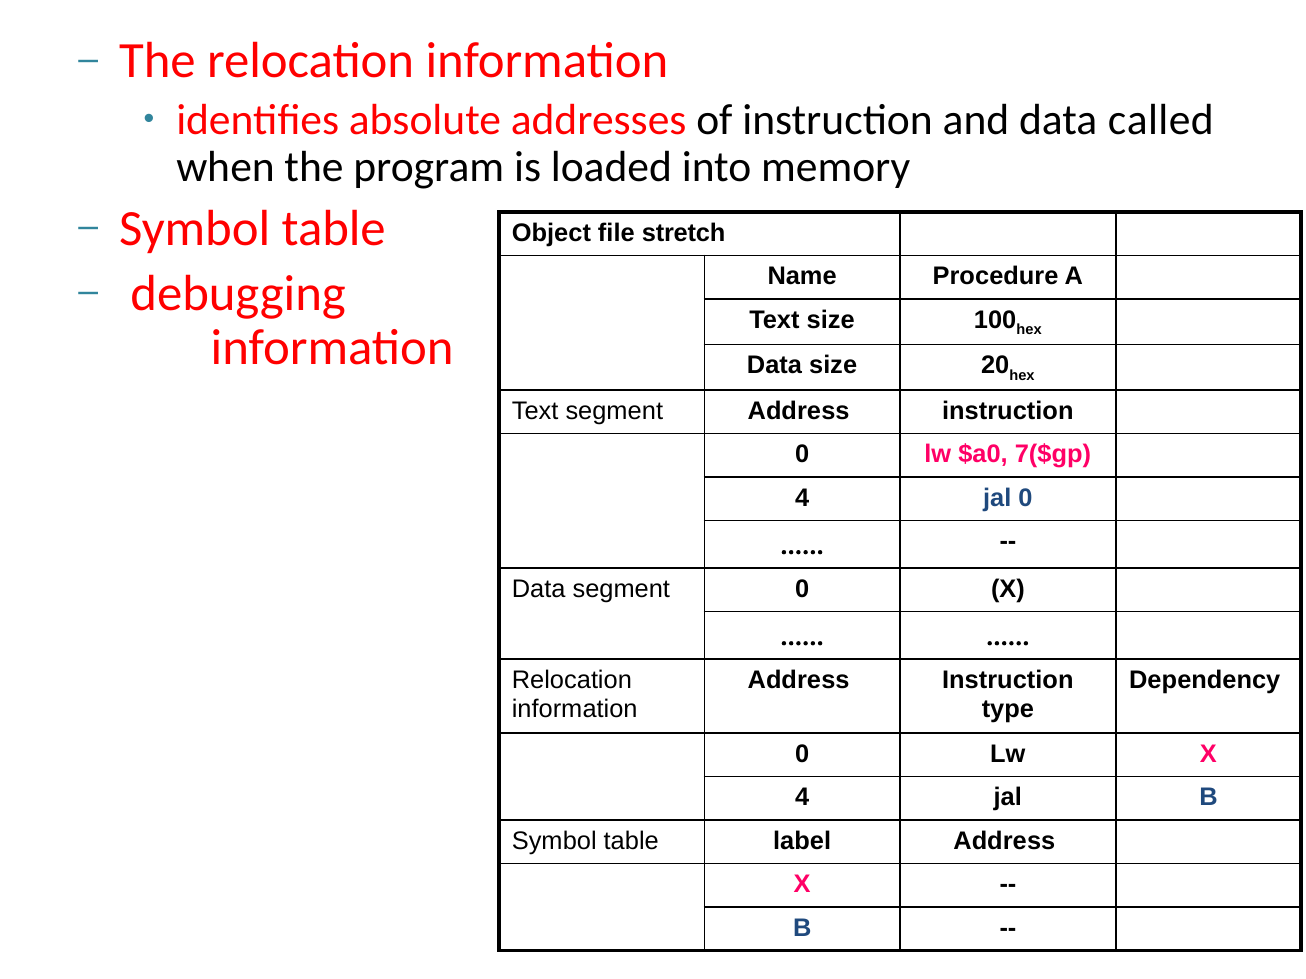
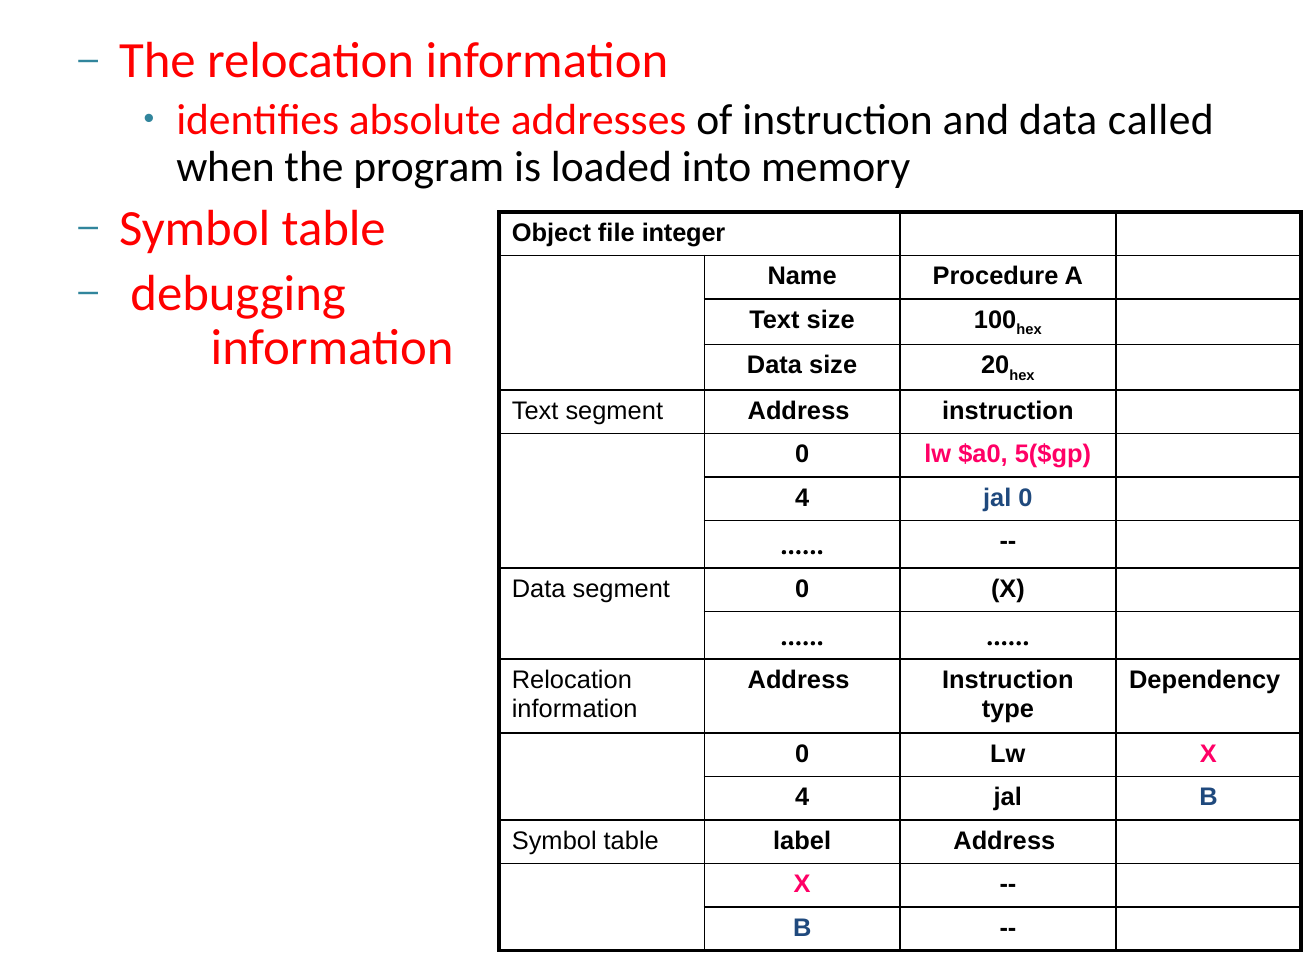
stretch: stretch -> integer (684, 233)
7($gp: 7($gp -> 5($gp (1053, 455)
